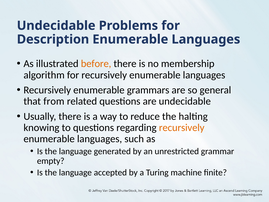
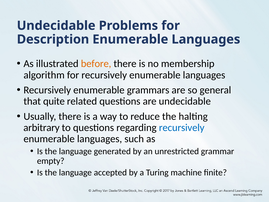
from: from -> quite (54, 101)
knowing: knowing -> arbitrary (42, 127)
recursively colour: orange -> blue (182, 127)
